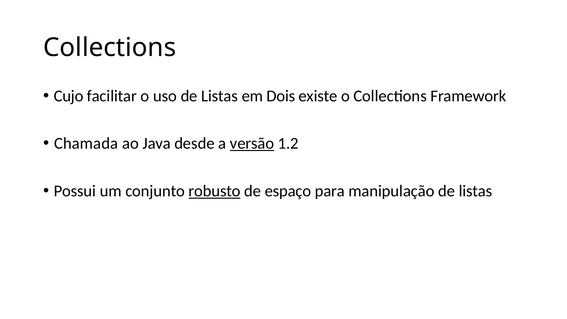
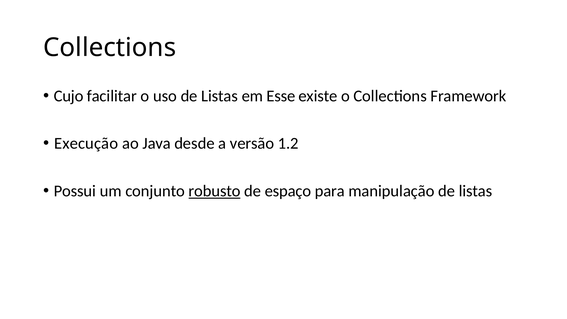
Dois: Dois -> Esse (281, 96)
Chamada: Chamada -> Execução (86, 143)
versão underline: present -> none (252, 143)
